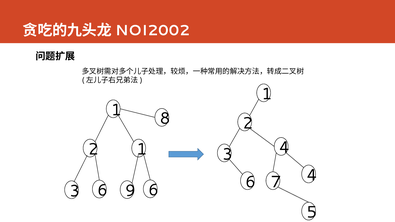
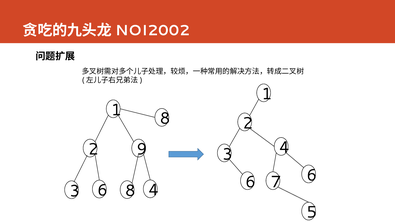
2 1: 1 -> 9 (142, 149)
7 4: 4 -> 6 (312, 175)
6 9: 9 -> 8 (130, 191)
3 6: 6 -> 4 (153, 190)
